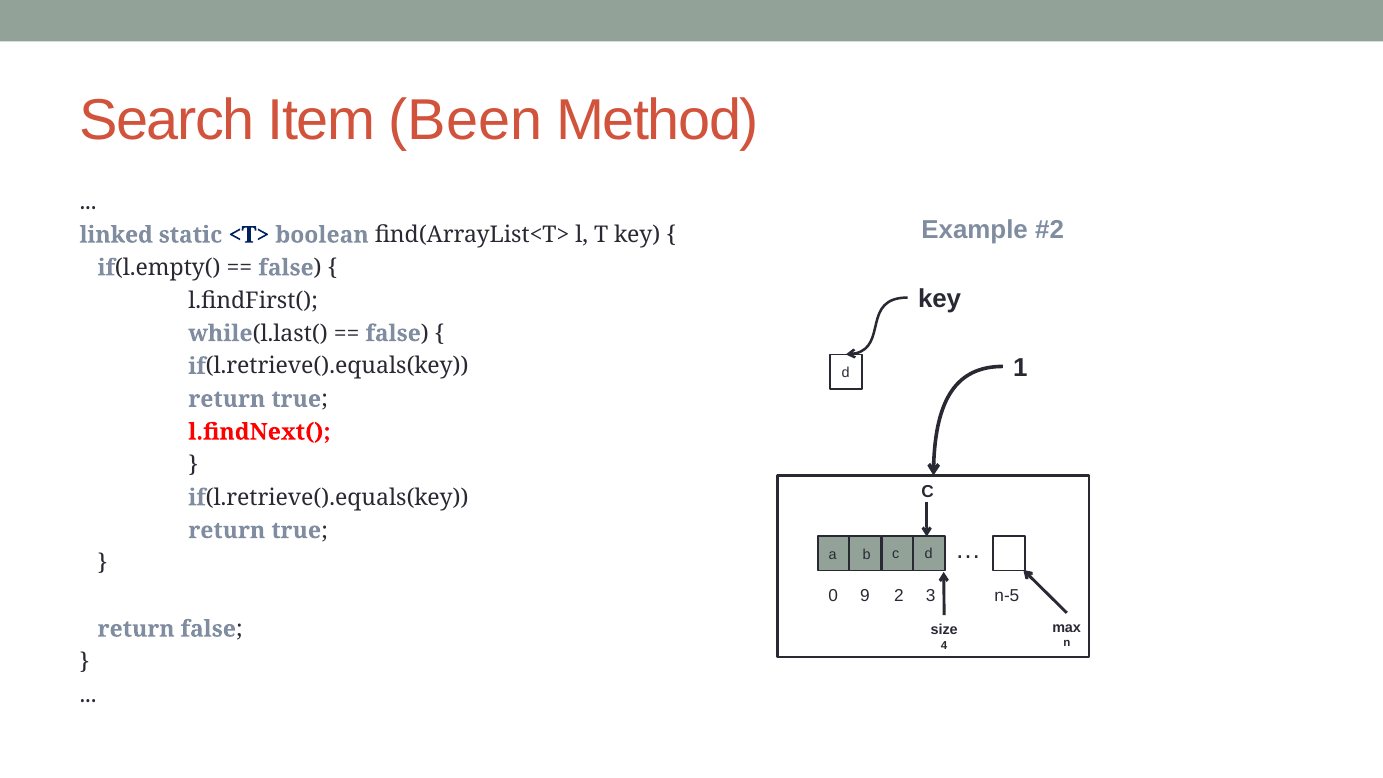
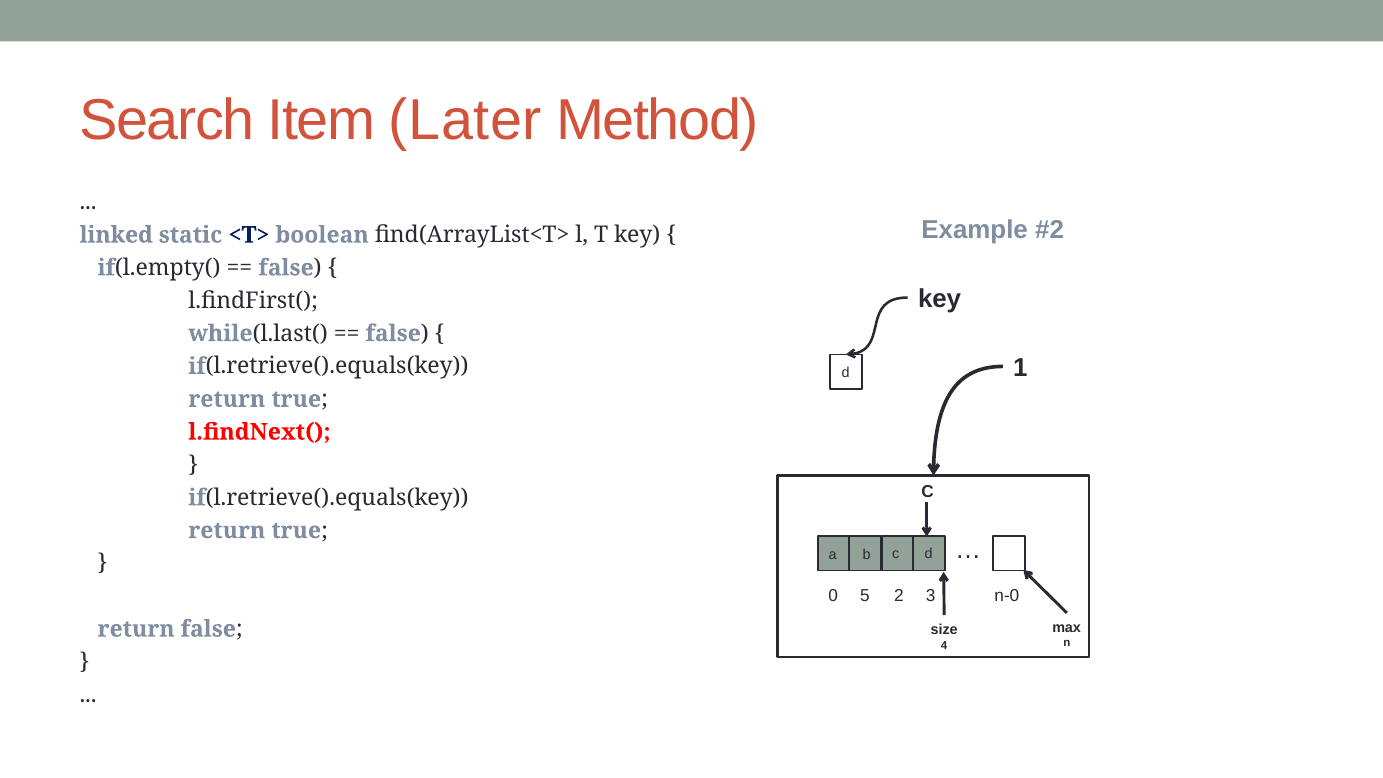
Been: Been -> Later (466, 121)
9: 9 -> 5 (865, 596)
n-5: n-5 -> n-0 (1007, 596)
